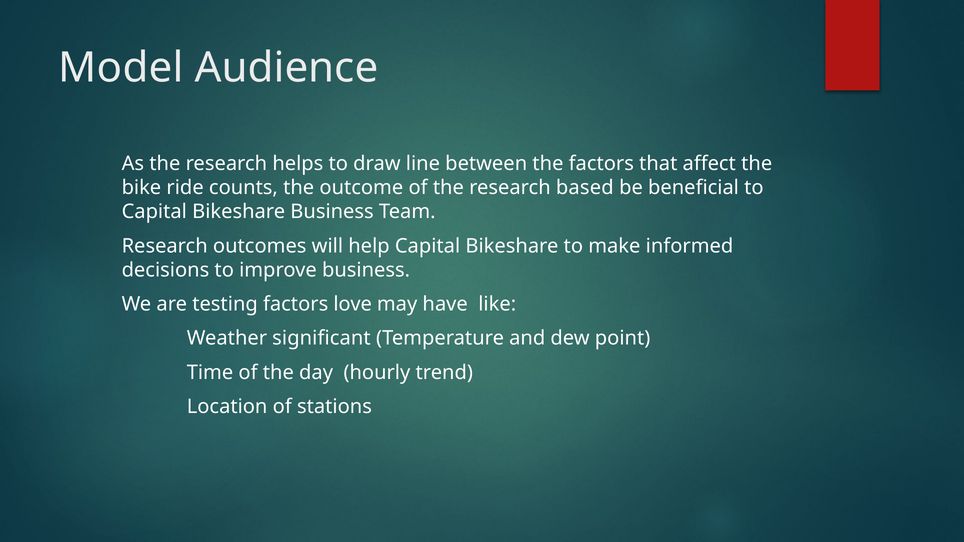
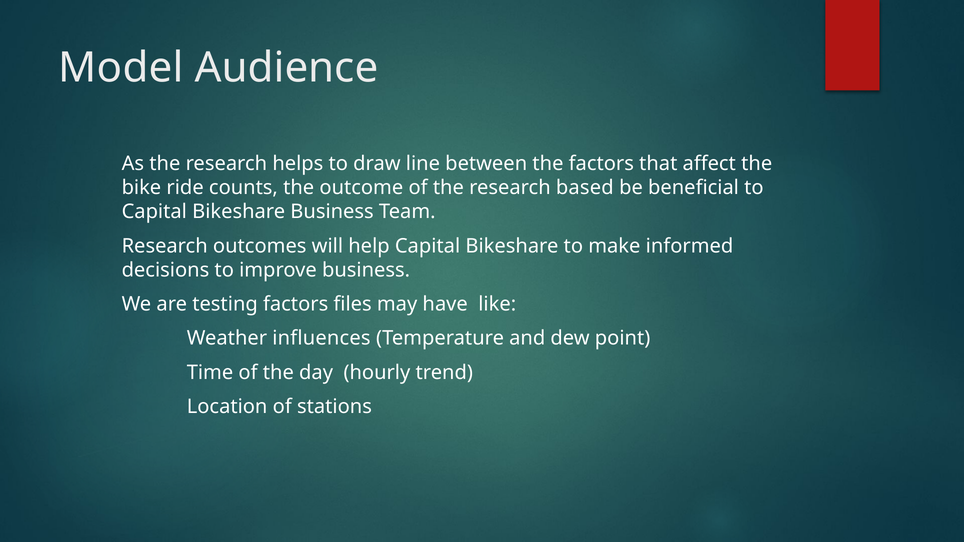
love: love -> files (353, 304)
significant: significant -> influences (321, 338)
